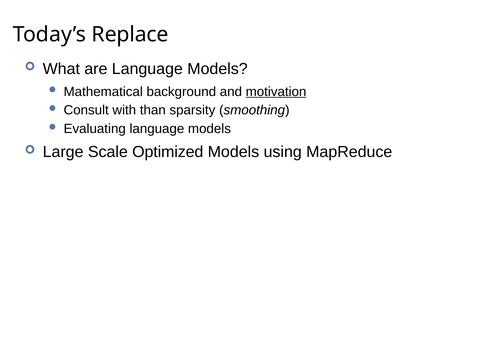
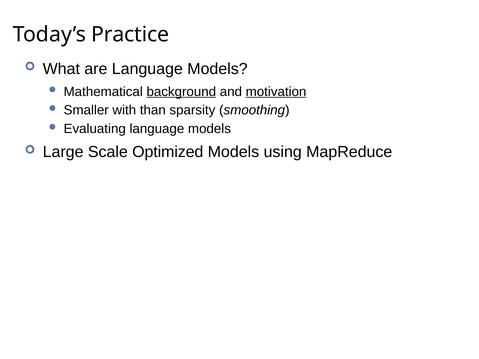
Replace: Replace -> Practice (130, 34)
background underline: none -> present (181, 92)
Consult: Consult -> Smaller (86, 110)
